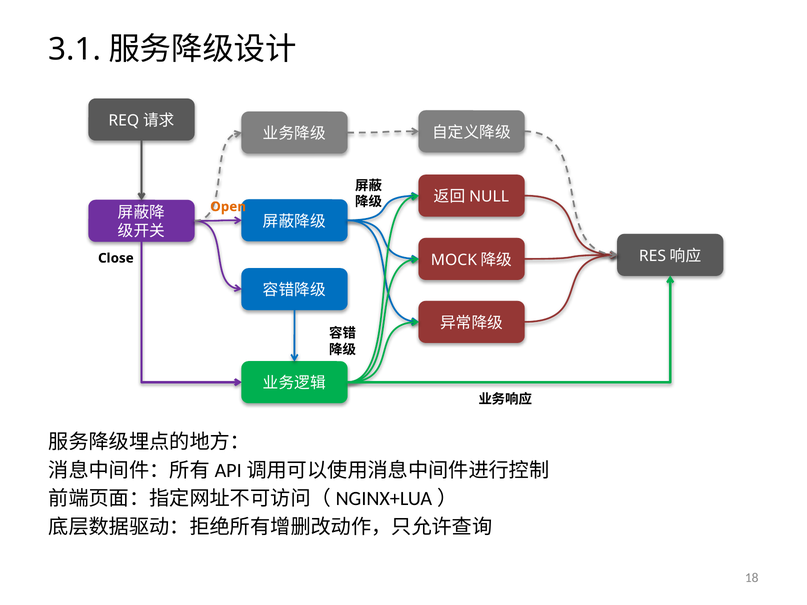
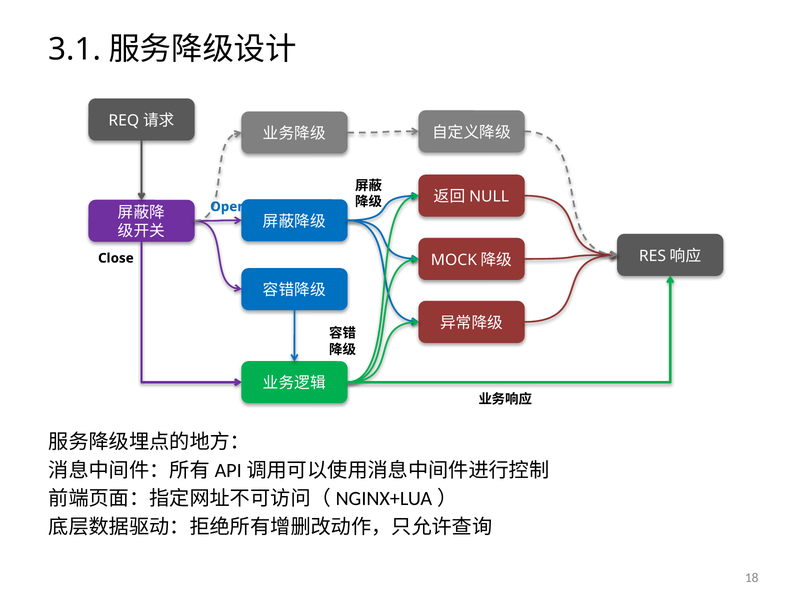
Open colour: orange -> blue (228, 207)
